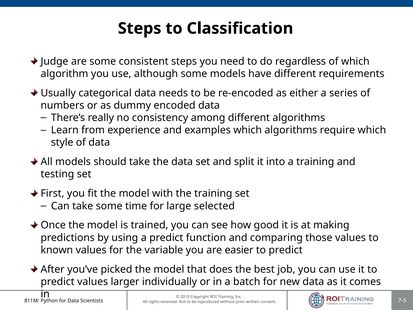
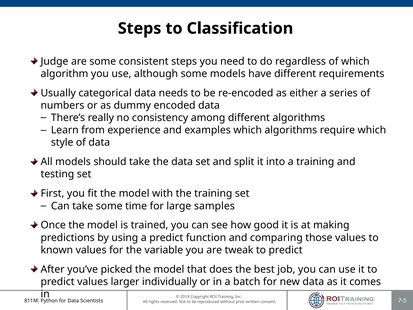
selected: selected -> samples (214, 206)
easier: easier -> tweak (239, 250)
